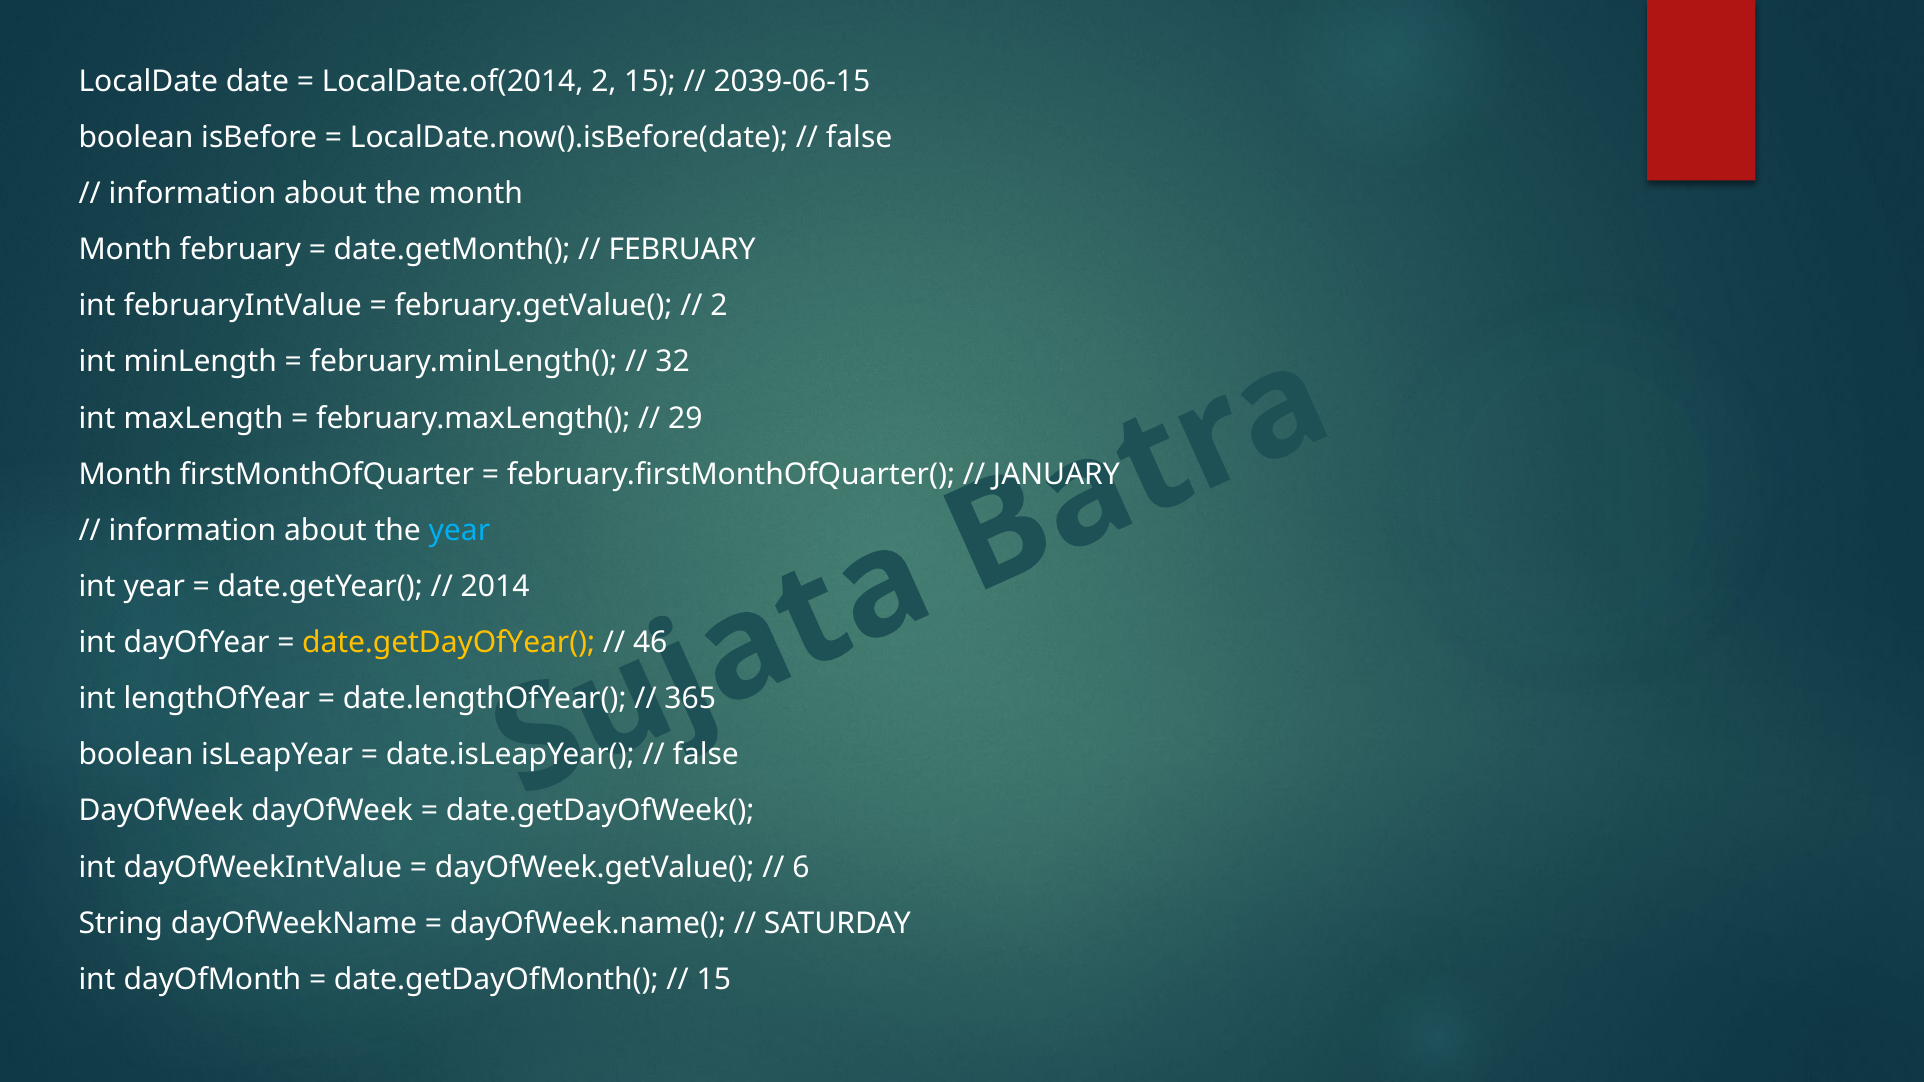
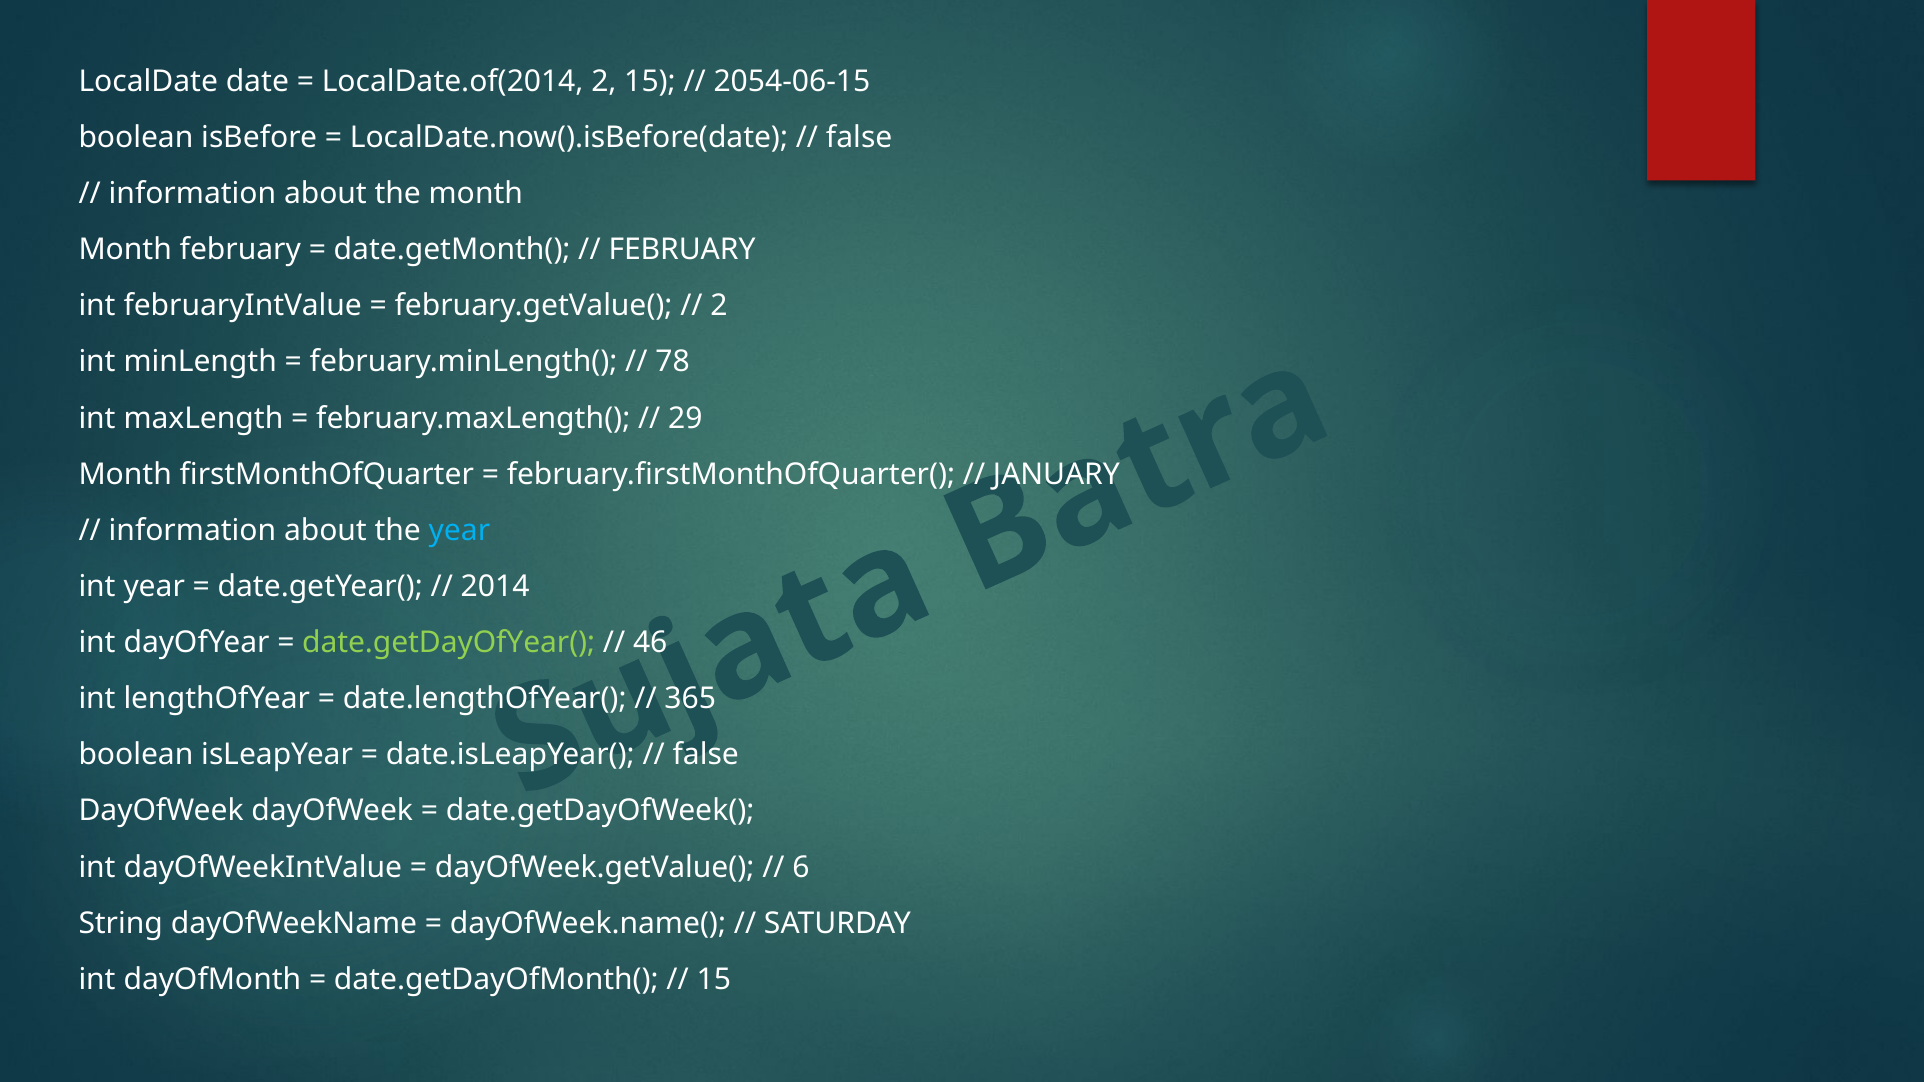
2039-06-15: 2039-06-15 -> 2054-06-15 (792, 81)
32: 32 -> 78 (673, 362)
date.getDayOfYear( colour: yellow -> light green (449, 643)
